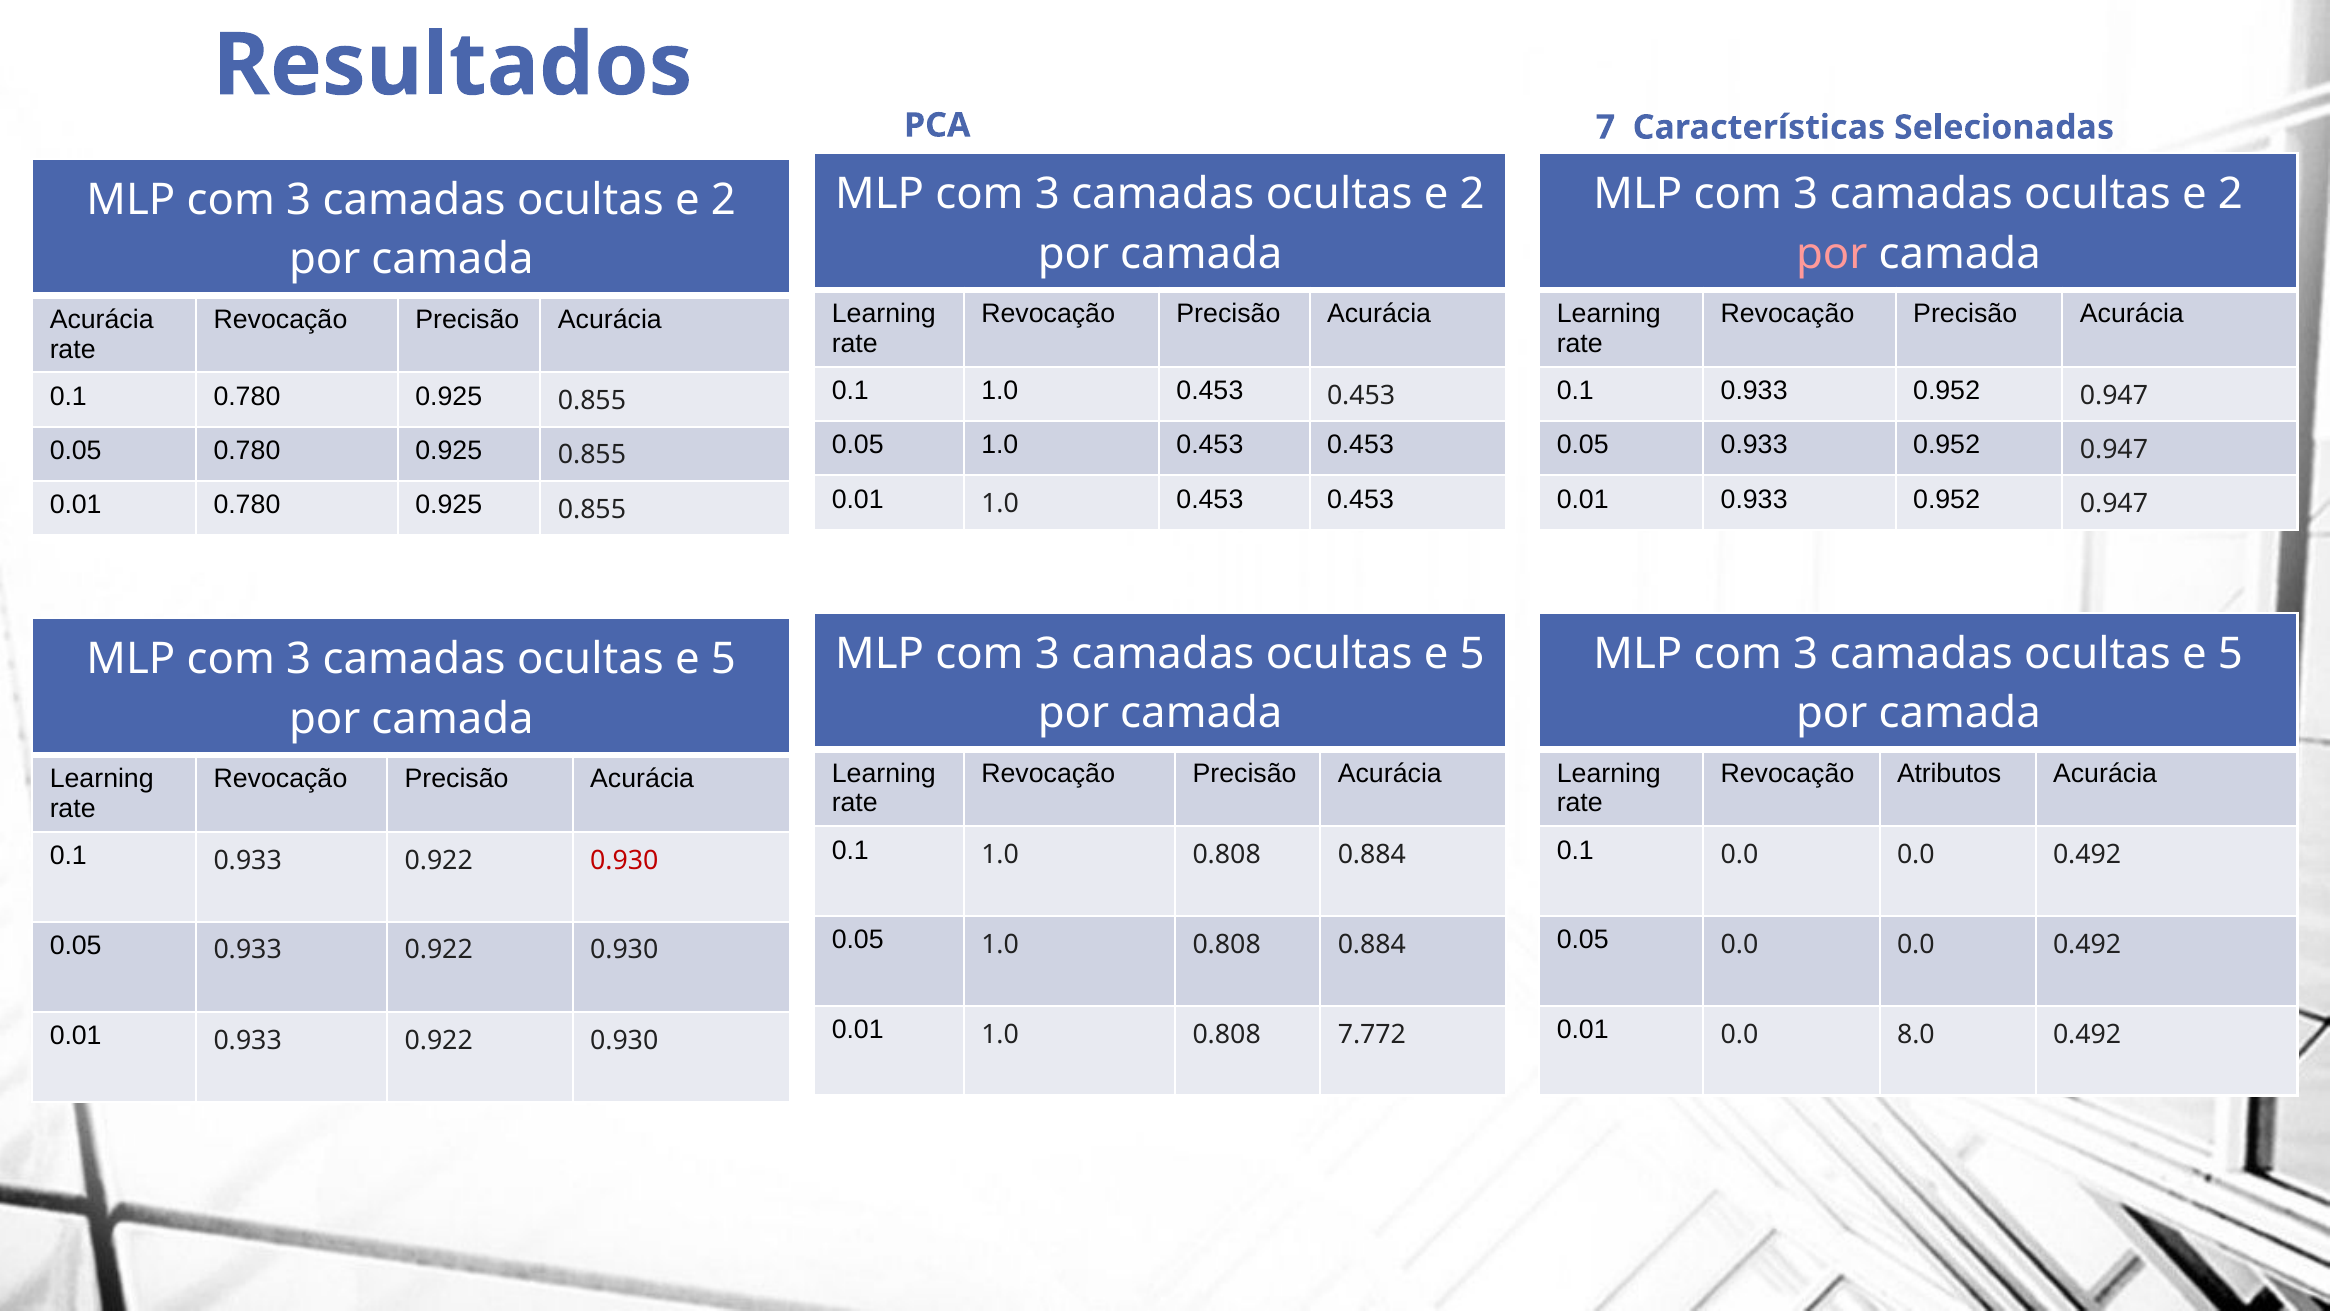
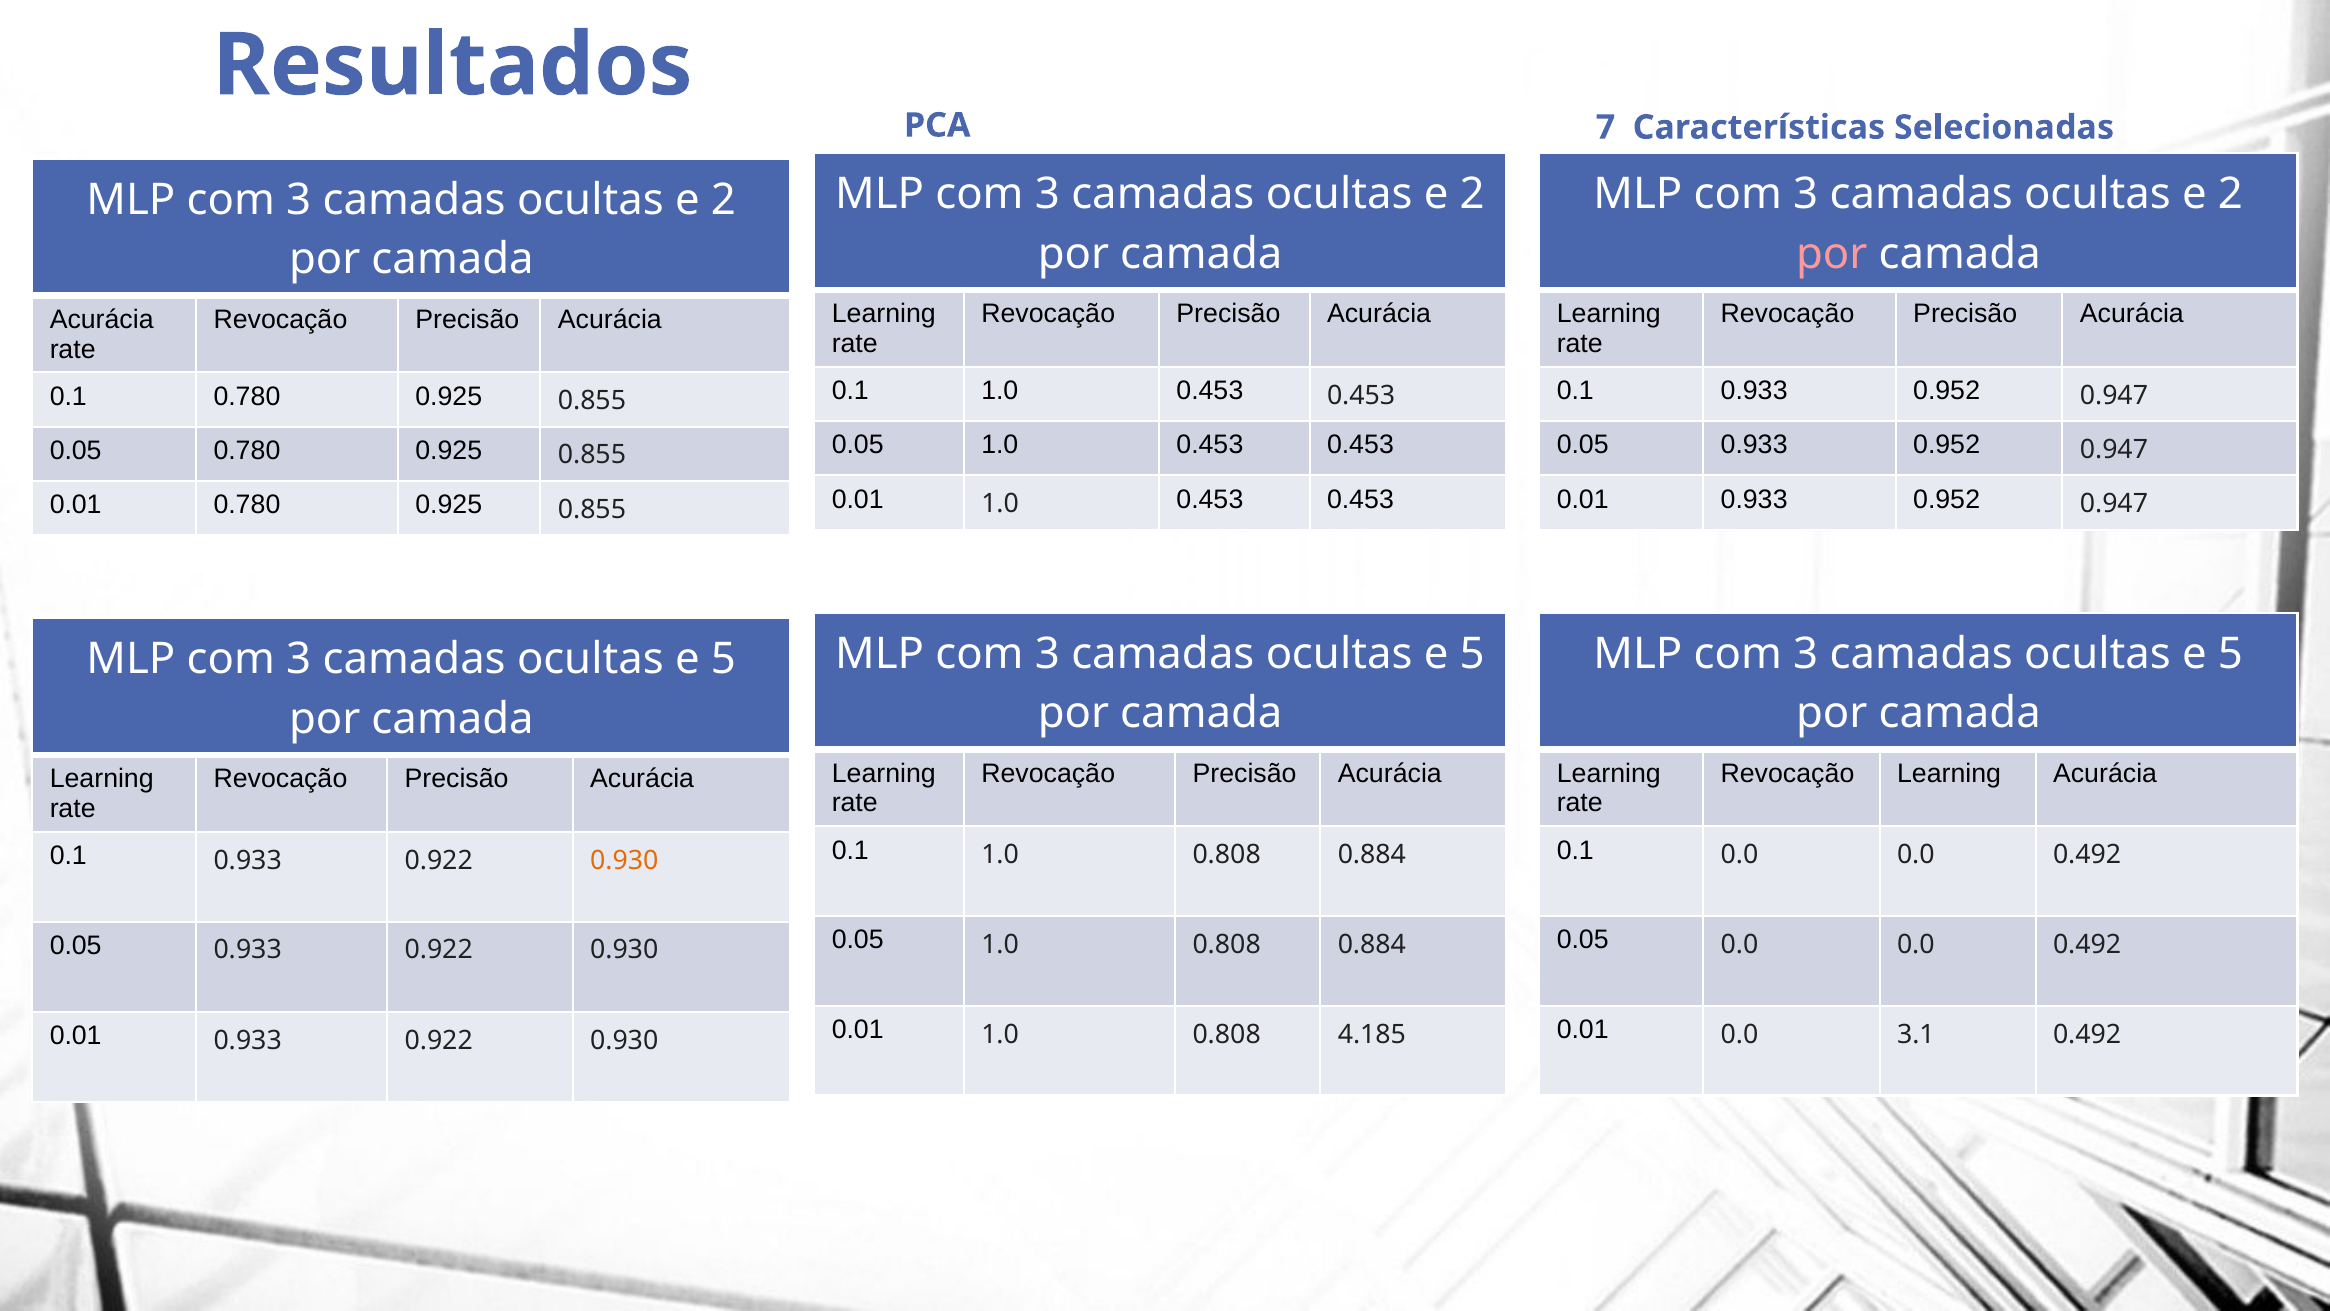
Revocação Atributos: Atributos -> Learning (1949, 773)
0.930 colour: red -> orange (624, 860)
7.772: 7.772 -> 4.185 (1372, 1034)
8.0: 8.0 -> 3.1 (1916, 1034)
